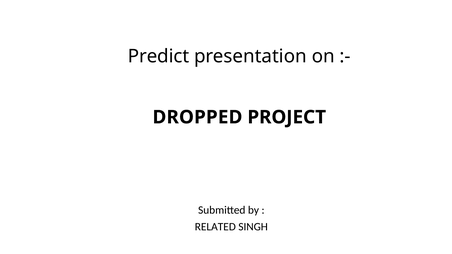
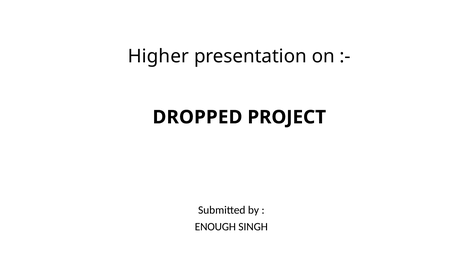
Predict: Predict -> Higher (158, 56)
RELATED: RELATED -> ENOUGH (215, 227)
